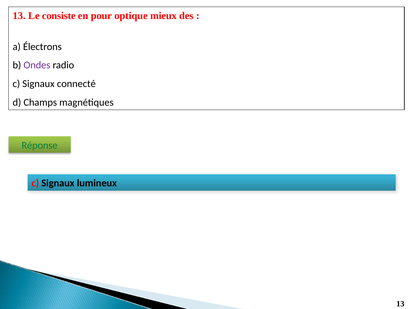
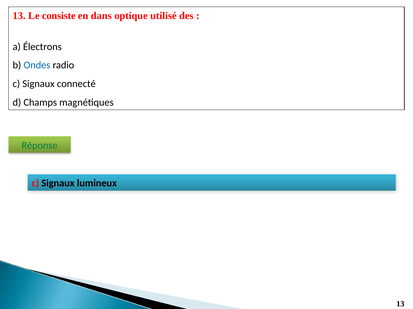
pour: pour -> dans (101, 16)
mieux: mieux -> utilisé (163, 16)
Ondes colour: purple -> blue (37, 65)
